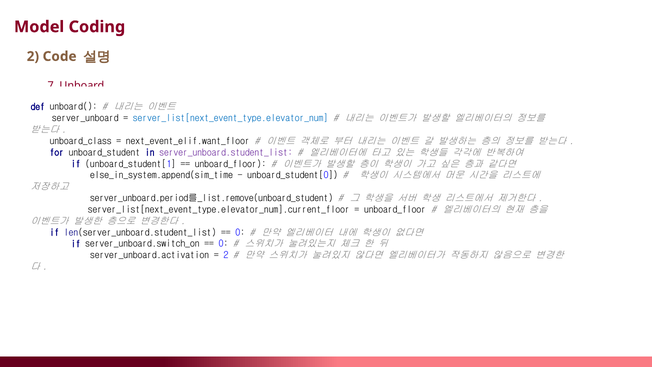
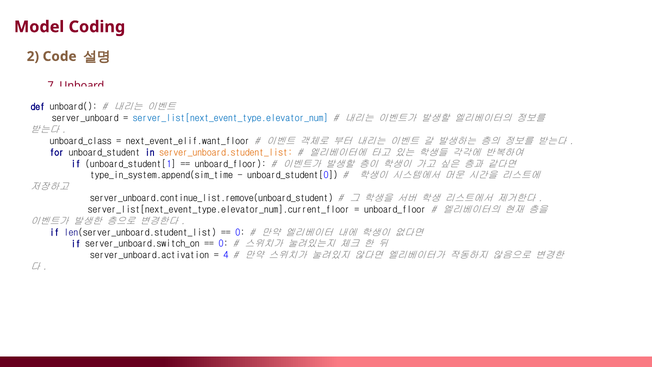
server_unboard.student_list colour: purple -> orange (226, 152)
else_in_system.append(sim_time: else_in_system.append(sim_time -> type_in_system.append(sim_time (161, 175)
server_unboard.period를_list.remove(unboard_student: server_unboard.period를_list.remove(unboard_student -> server_unboard.continue_list.remove(unboard_student (212, 198)
2: 2 -> 4 (226, 255)
